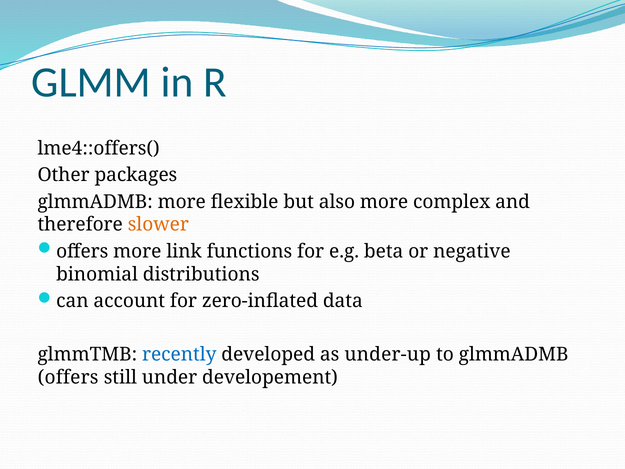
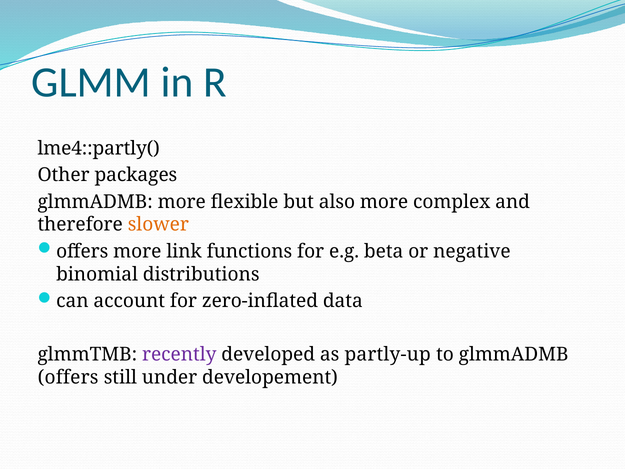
lme4::offers(: lme4::offers( -> lme4::partly( (99, 148)
recently colour: blue -> purple (179, 354)
under-up: under-up -> partly-up (388, 354)
